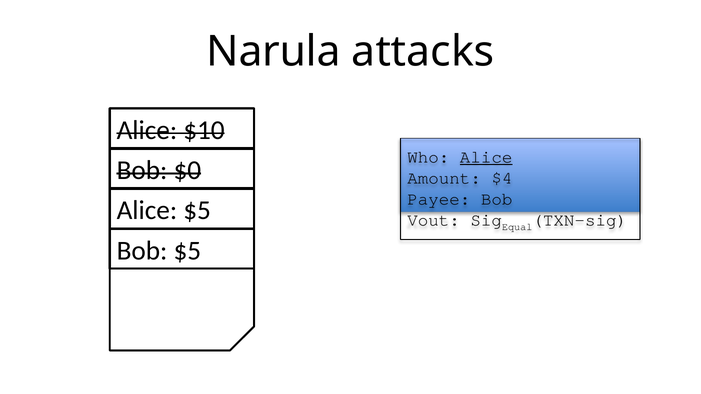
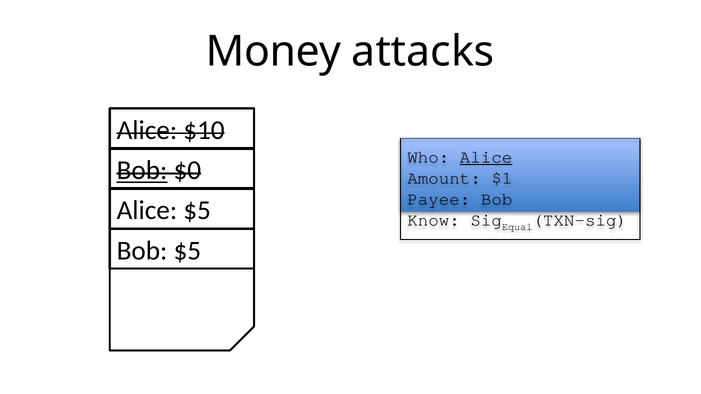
Narula: Narula -> Money (274, 52)
Bob underline: none -> present (142, 171)
$4: $4 -> $1 (502, 178)
Vout: Vout -> Know (434, 220)
